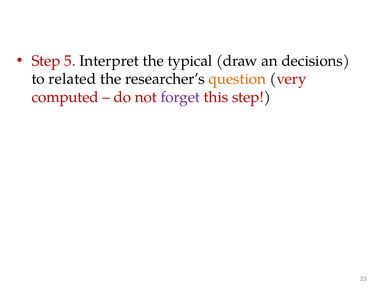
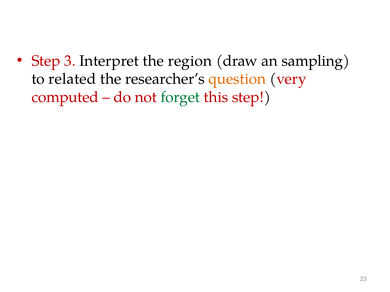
5: 5 -> 3 (70, 61)
typical: typical -> region (190, 61)
decisions: decisions -> sampling (316, 61)
forget colour: purple -> green (180, 97)
